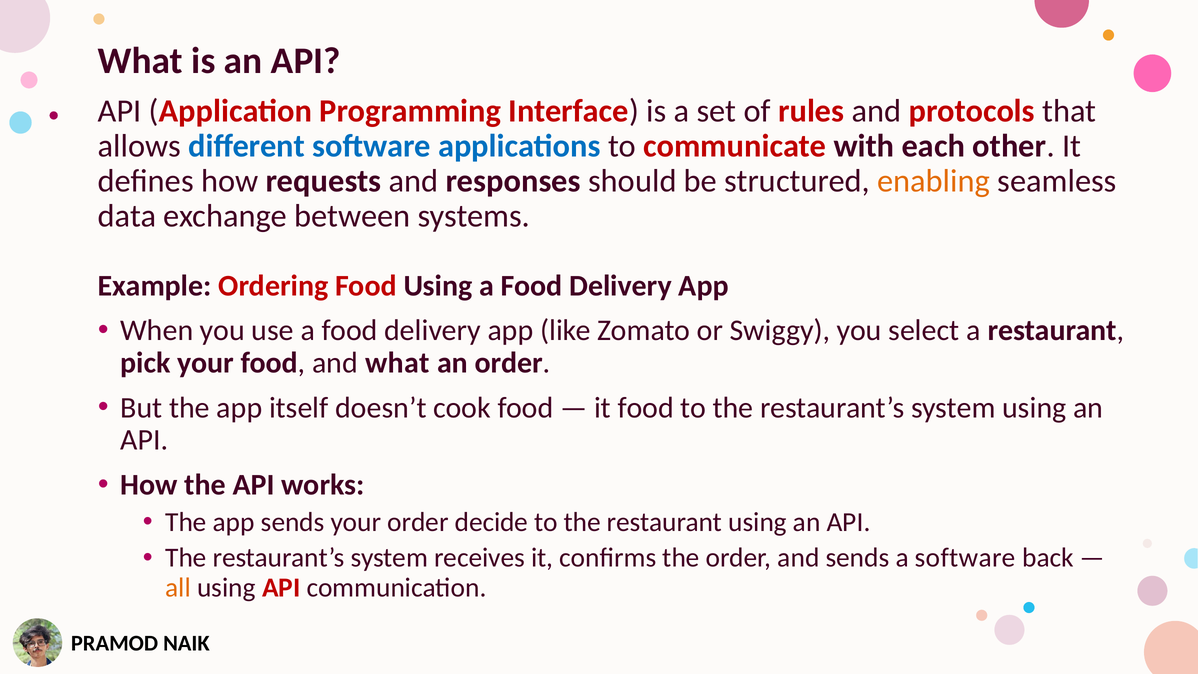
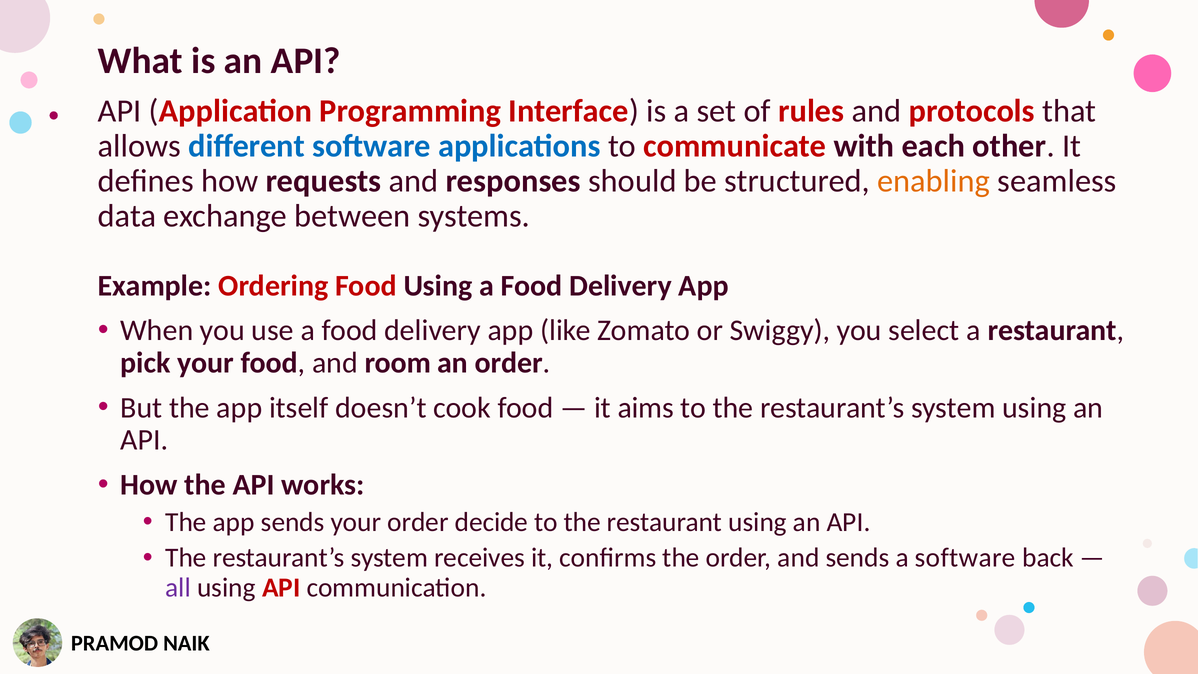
and what: what -> room (398, 363)
it food: food -> aims (646, 408)
all colour: orange -> purple (178, 587)
